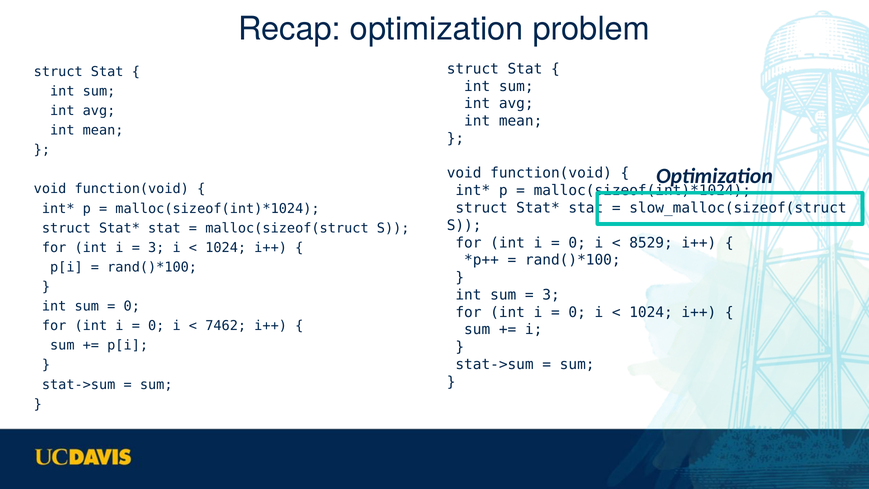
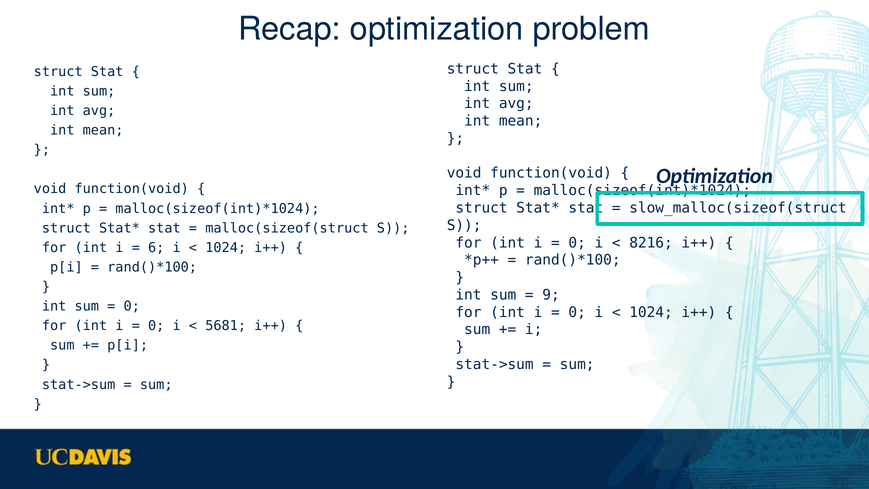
8529: 8529 -> 8216 (651, 243)
3: 3 -> 6 (156, 248)
3: 3 -> 9 (551, 295)
7462: 7462 -> 5681 (226, 326)
